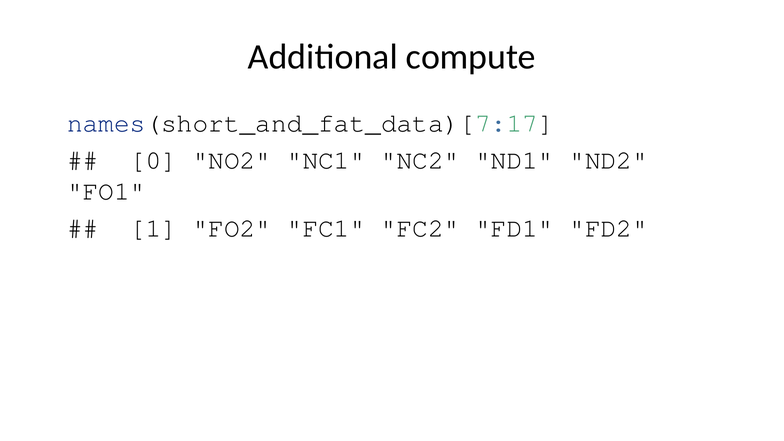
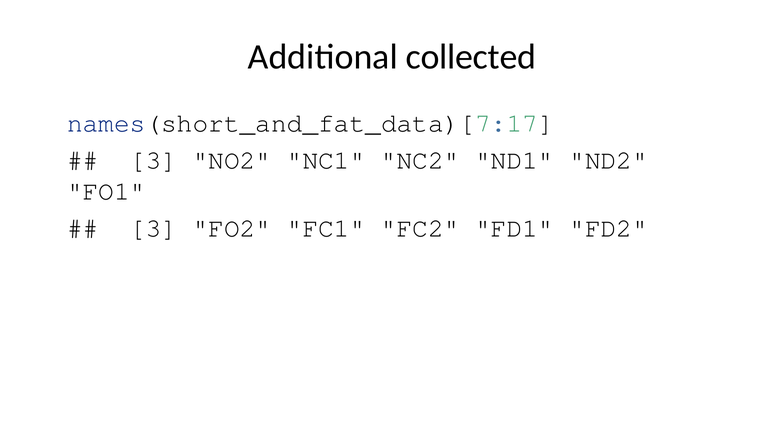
compute: compute -> collected (471, 57)
0: 0 -> 3 (153, 160)
1: 1 -> 3 (153, 228)
